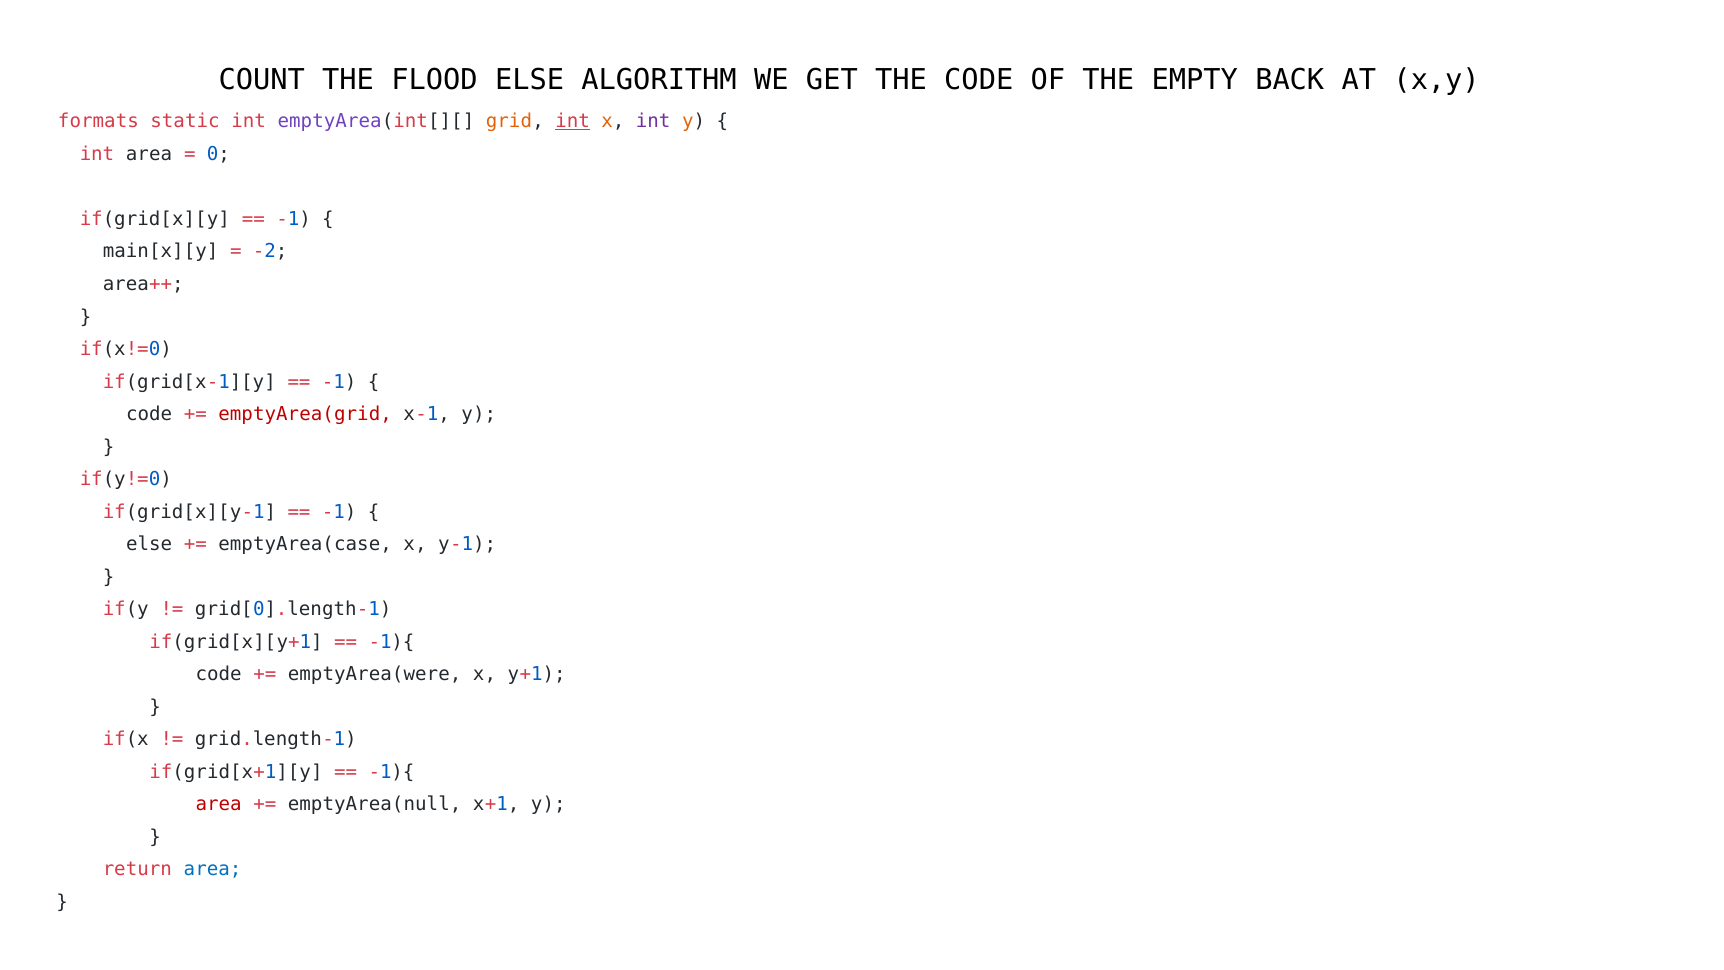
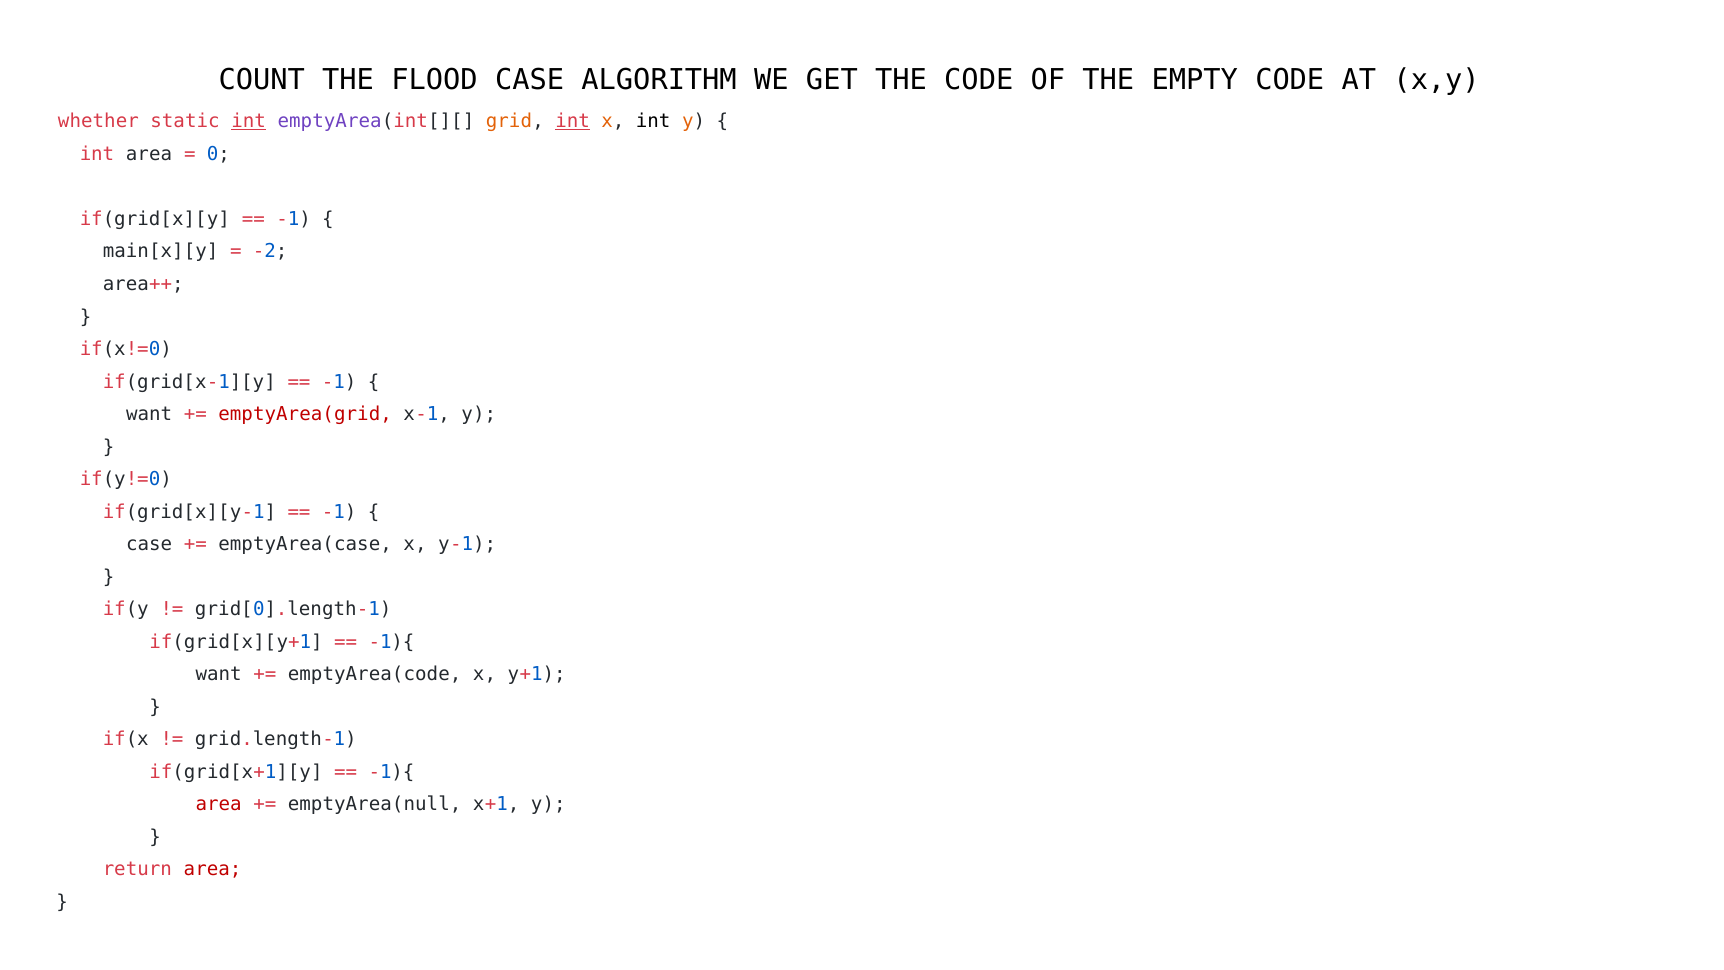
FLOOD ELSE: ELSE -> CASE (530, 80)
EMPTY BACK: BACK -> CODE (1290, 80)
formats: formats -> whether (98, 121)
int underline: none -> present (249, 121)
int colour: purple -> black (653, 121)
code: code -> want (149, 414)
else: else -> case (149, 544)
code: code -> want (219, 674)
emptyArea(were: emptyArea(were -> emptyArea(code (375, 674)
area colour: blue -> red (213, 869)
